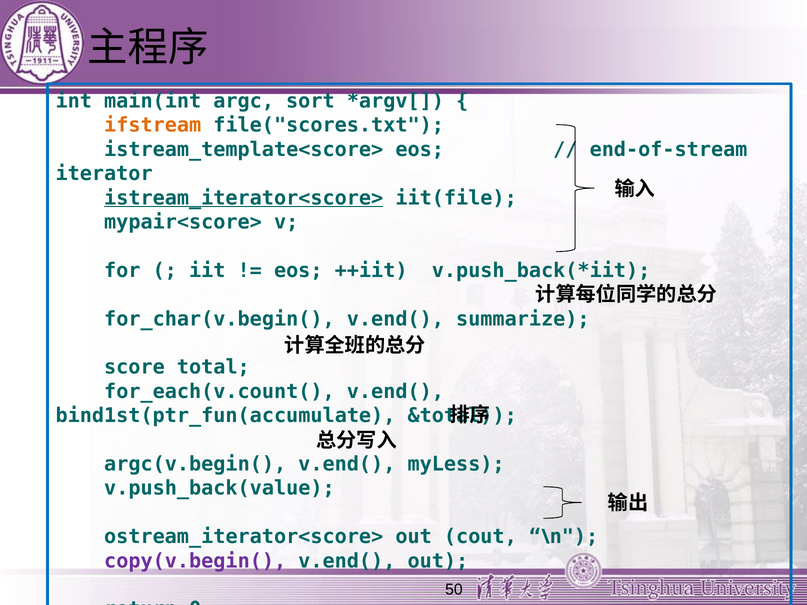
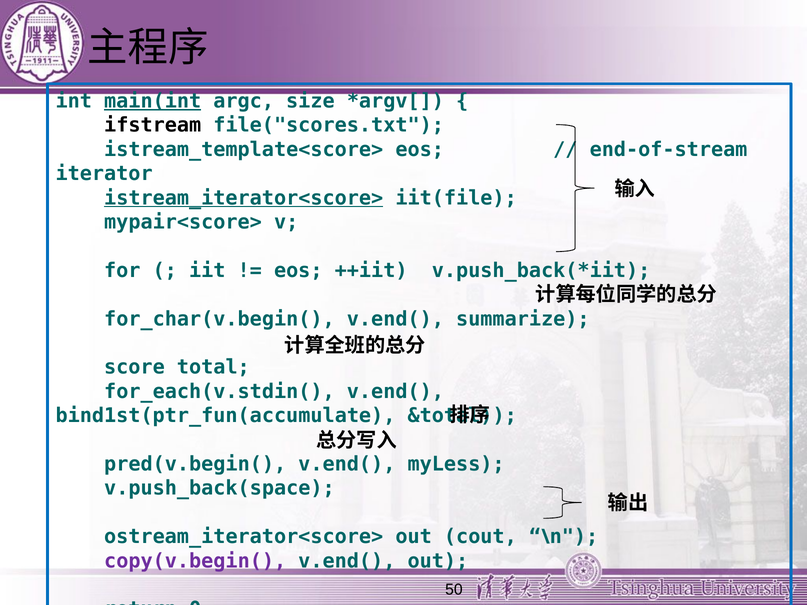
main(int underline: none -> present (153, 101)
sort: sort -> size (310, 101)
ifstream colour: orange -> black (153, 125)
for_each(v.count(: for_each(v.count( -> for_each(v.stdin( (219, 392)
argc(v.begin(: argc(v.begin( -> pred(v.begin( (195, 464)
v.push_back(value: v.push_back(value -> v.push_back(space (219, 489)
